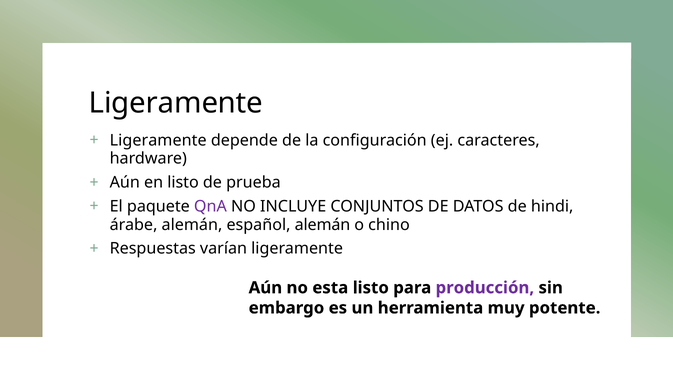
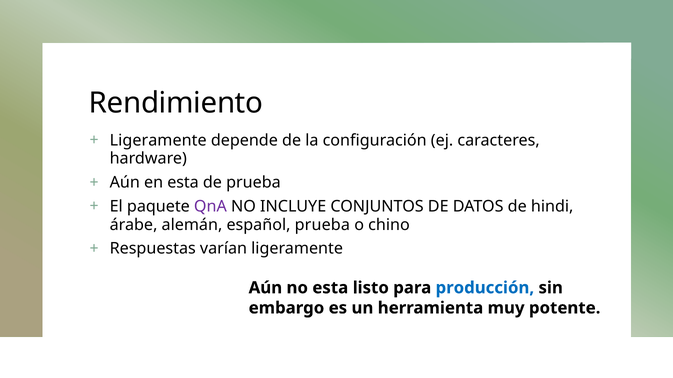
Ligeramente: Ligeramente -> Rendimiento (176, 103)
en listo: listo -> esta (183, 183)
español alemán: alemán -> prueba (322, 225)
producción colour: purple -> blue (485, 288)
